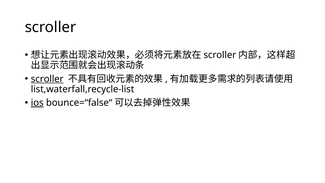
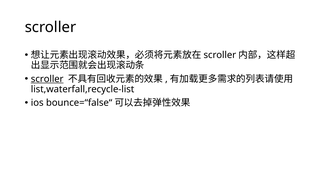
ios underline: present -> none (37, 103)
